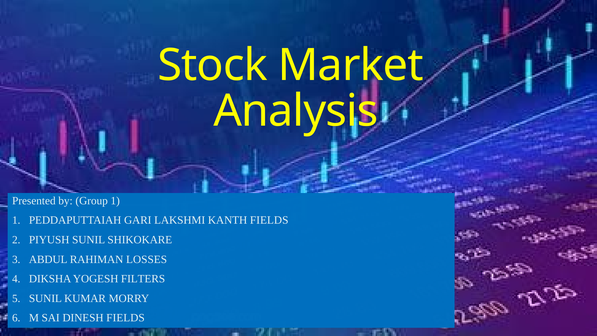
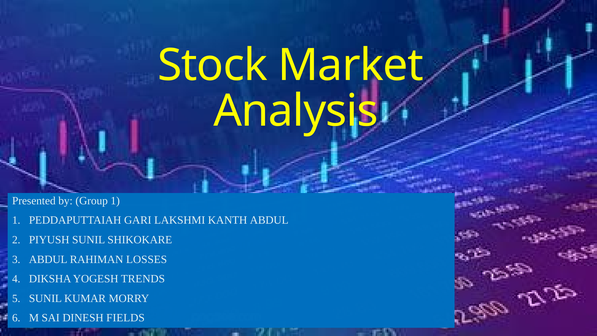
KANTH FIELDS: FIELDS -> ABDUL (269, 220)
FILTERS: FILTERS -> TRENDS (143, 279)
